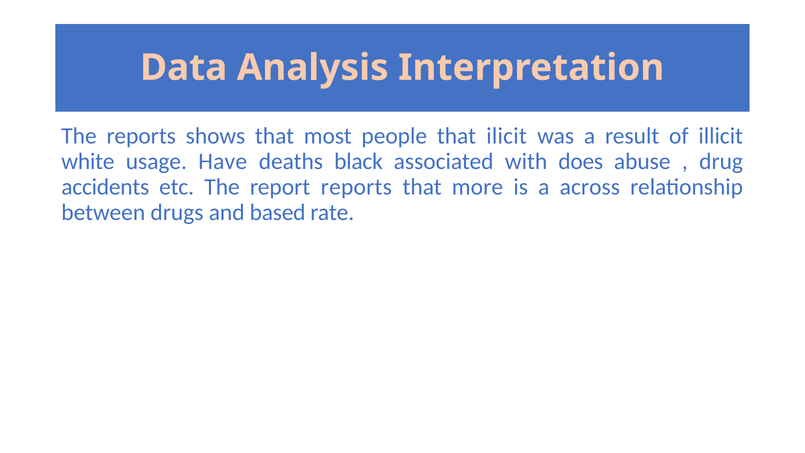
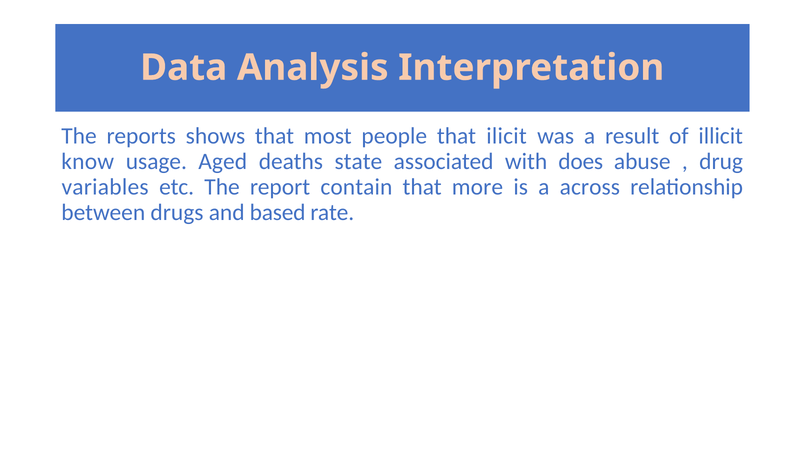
white: white -> know (88, 161)
Have: Have -> Aged (223, 161)
black: black -> state (358, 161)
accidents: accidents -> variables (105, 187)
report reports: reports -> contain (356, 187)
